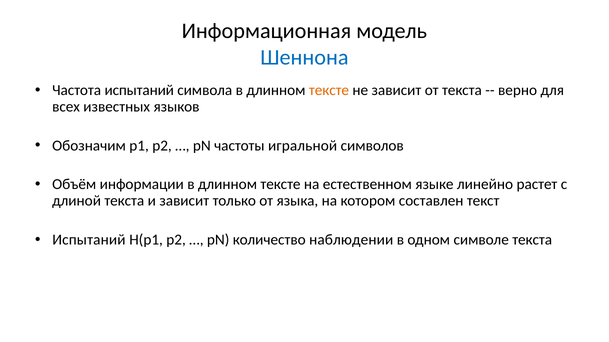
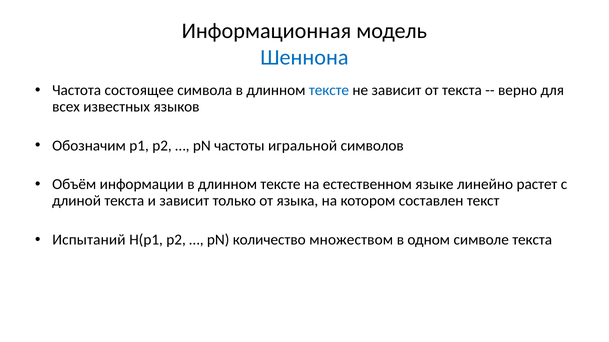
Частота испытаний: испытаний -> состоящее (139, 90)
тексте colour: orange -> blue (329, 90)
наблюдении: наблюдении -> множеством (351, 240)
